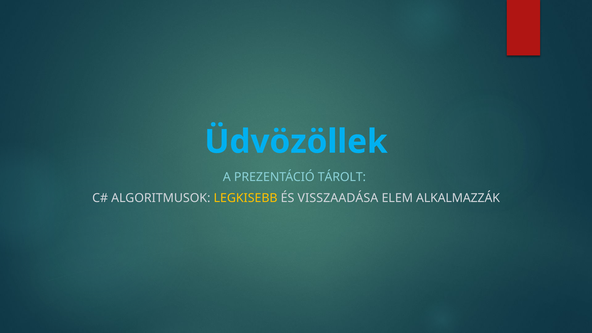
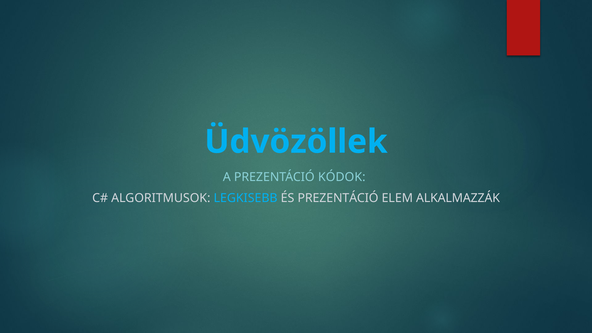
TÁROLT: TÁROLT -> KÓDOK (342, 177)
LEGKISEBB colour: yellow -> light blue (246, 198)
ÉS VISSZAADÁSA: VISSZAADÁSA -> PREZENTÁCIÓ (338, 198)
